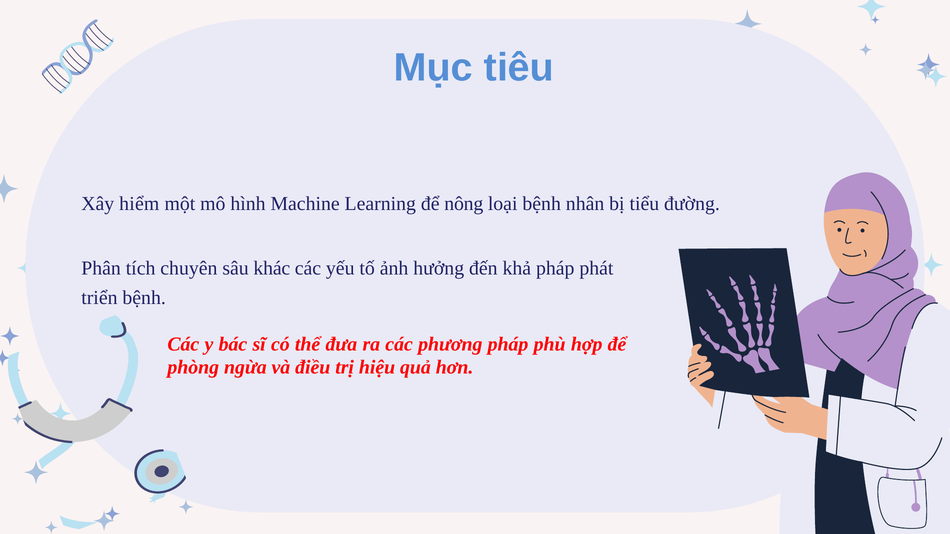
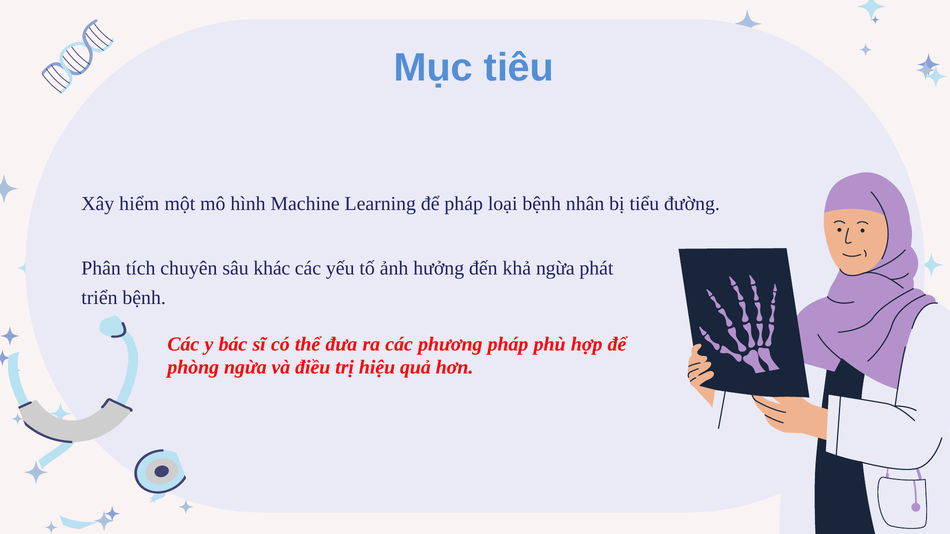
để nông: nông -> pháp (464, 204)
khả pháp: pháp -> ngừa (555, 268)
